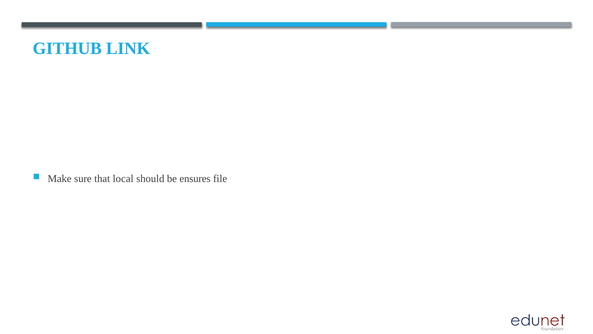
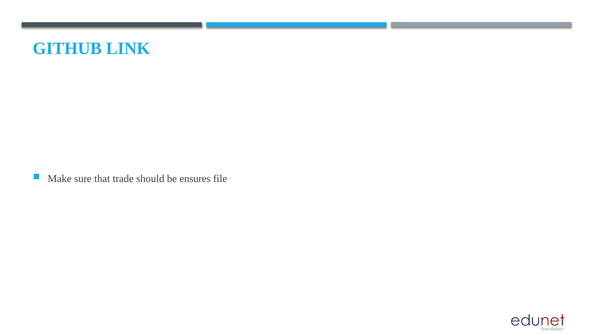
local: local -> trade (123, 178)
